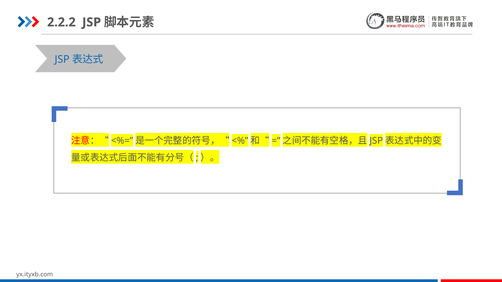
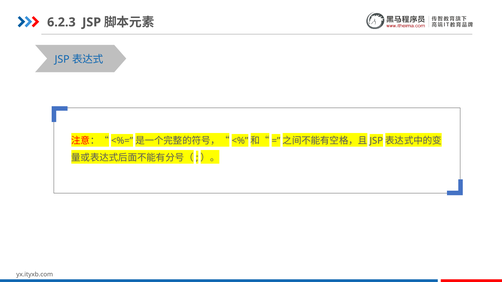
2.2.2: 2.2.2 -> 6.2.3 (61, 22)
